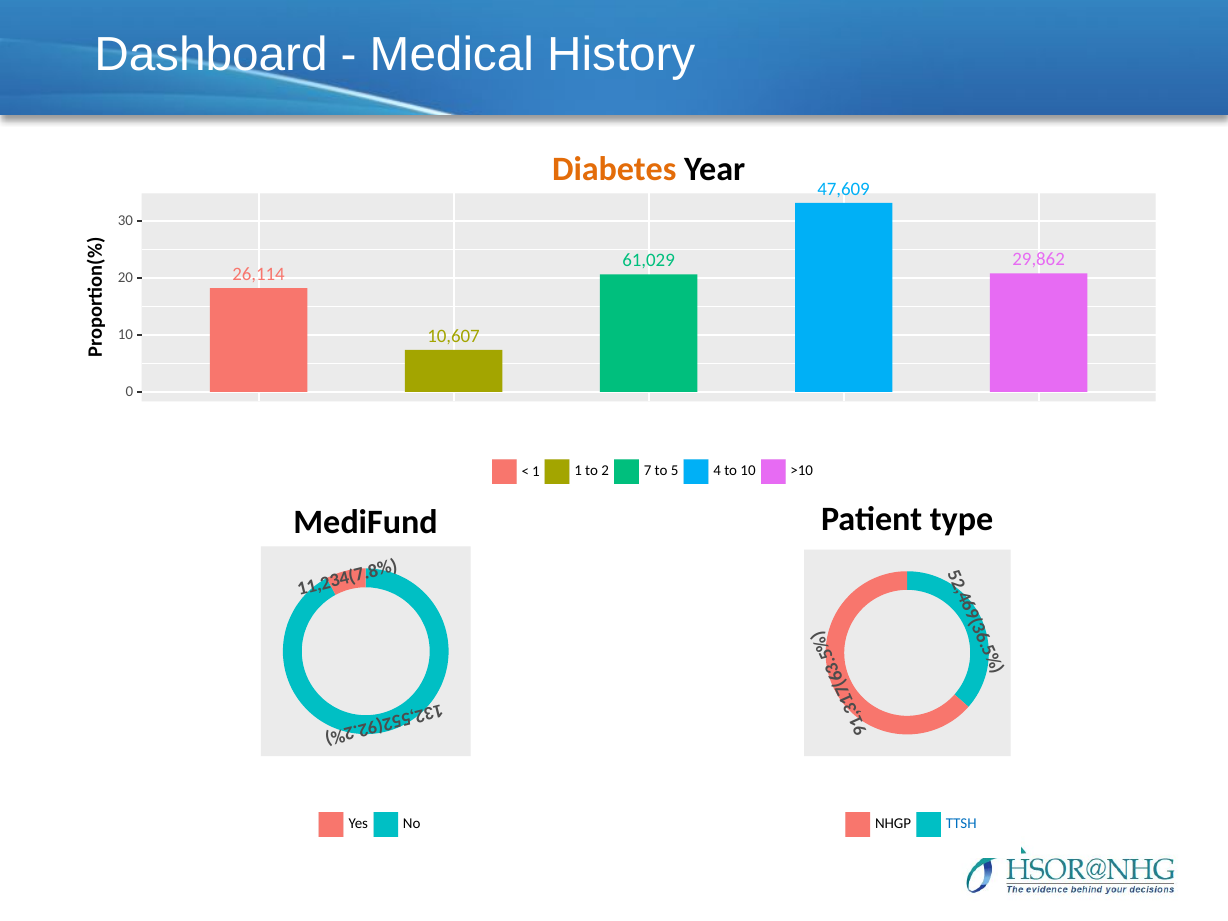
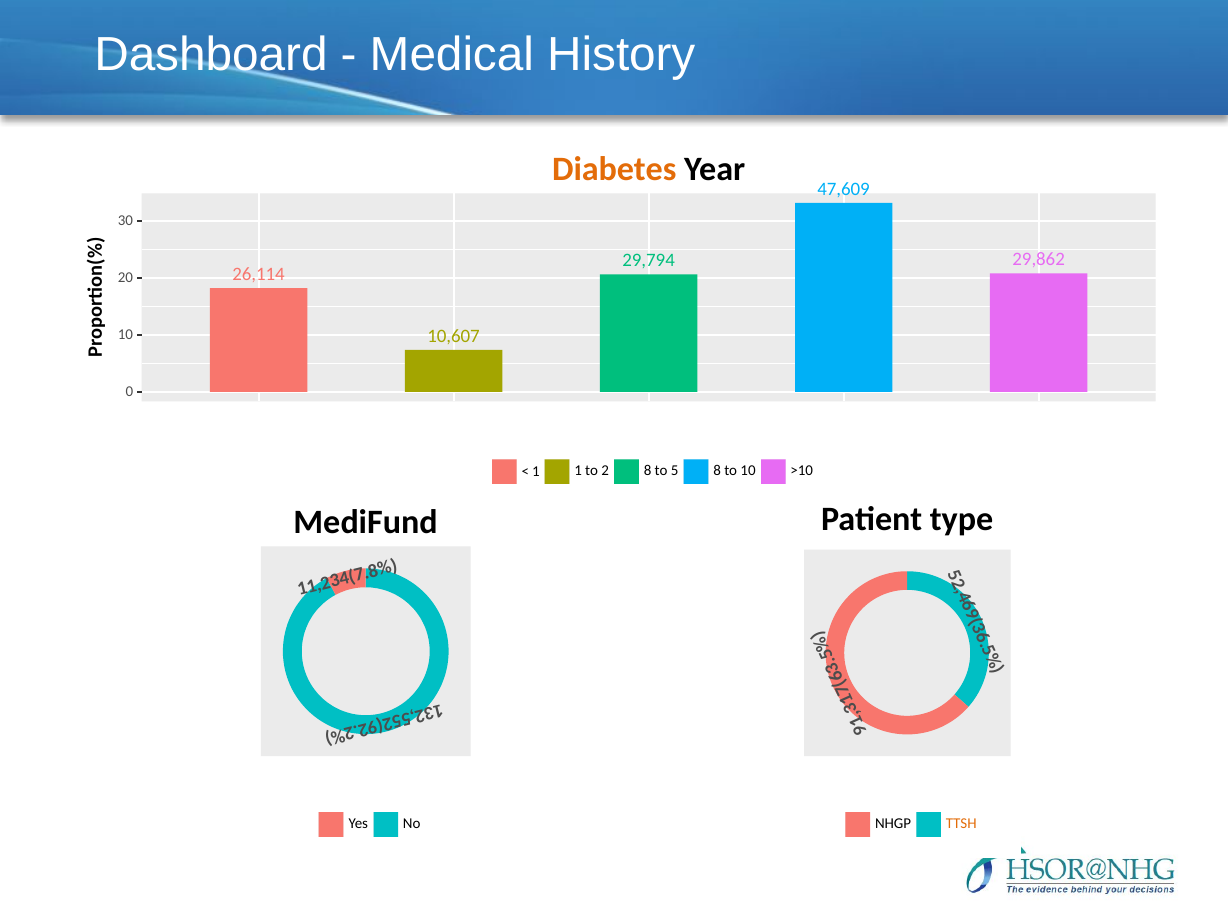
61,029: 61,029 -> 29,794 (649, 260)
2 7: 7 -> 8 (648, 471)
5 4: 4 -> 8 (717, 471)
TTSH colour: blue -> orange (961, 824)
